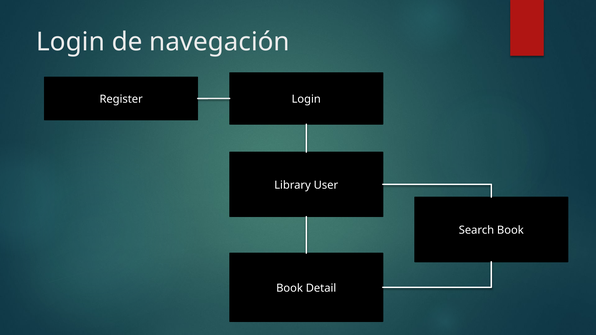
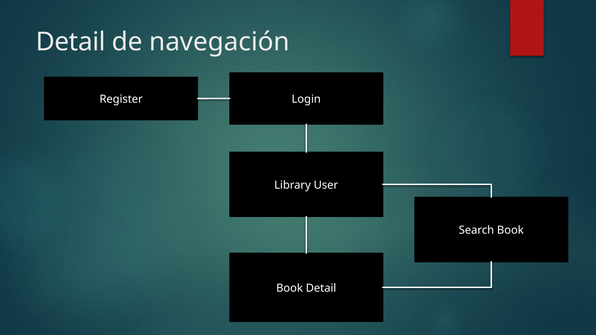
Login: Login -> Detail (71, 42)
